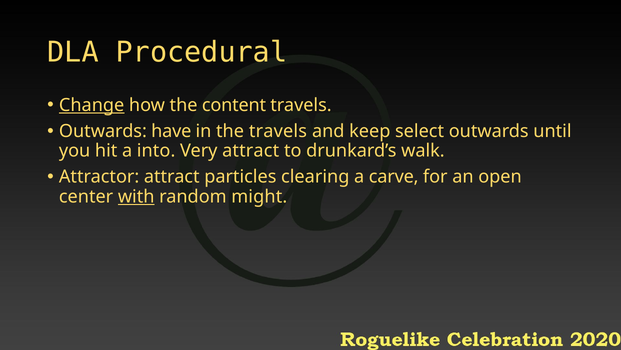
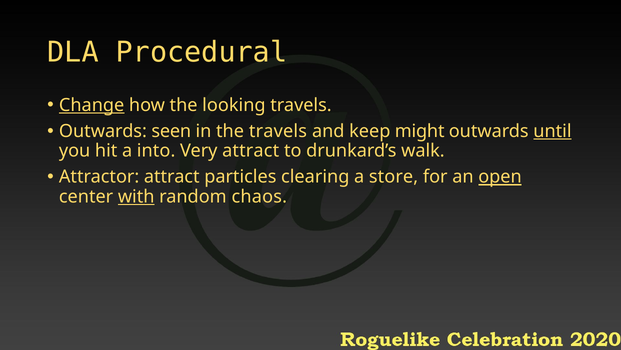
content: content -> looking (234, 105)
have: have -> seen (171, 131)
select: select -> might (420, 131)
until underline: none -> present (552, 131)
carve: carve -> store (394, 177)
open underline: none -> present (500, 177)
might: might -> chaos (259, 196)
